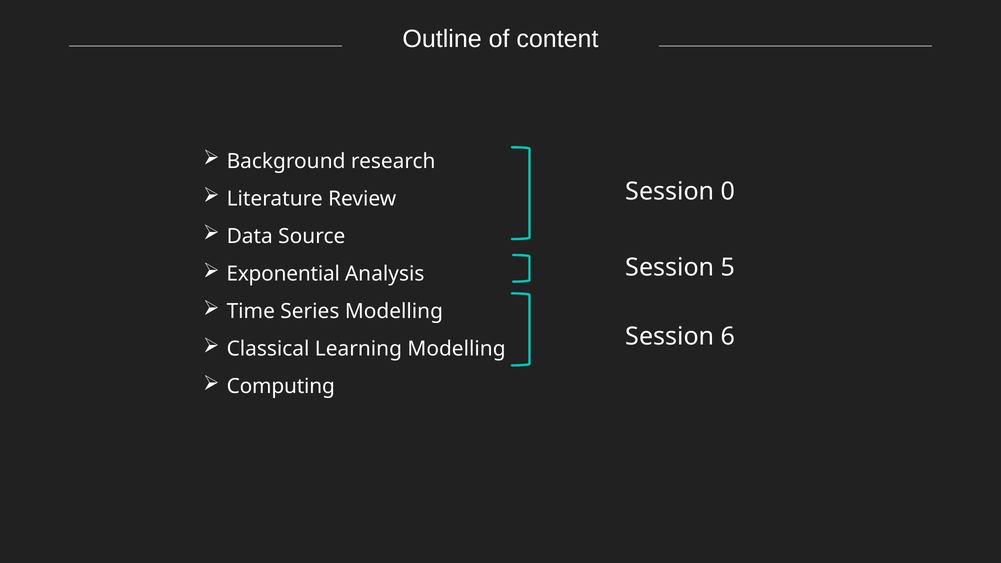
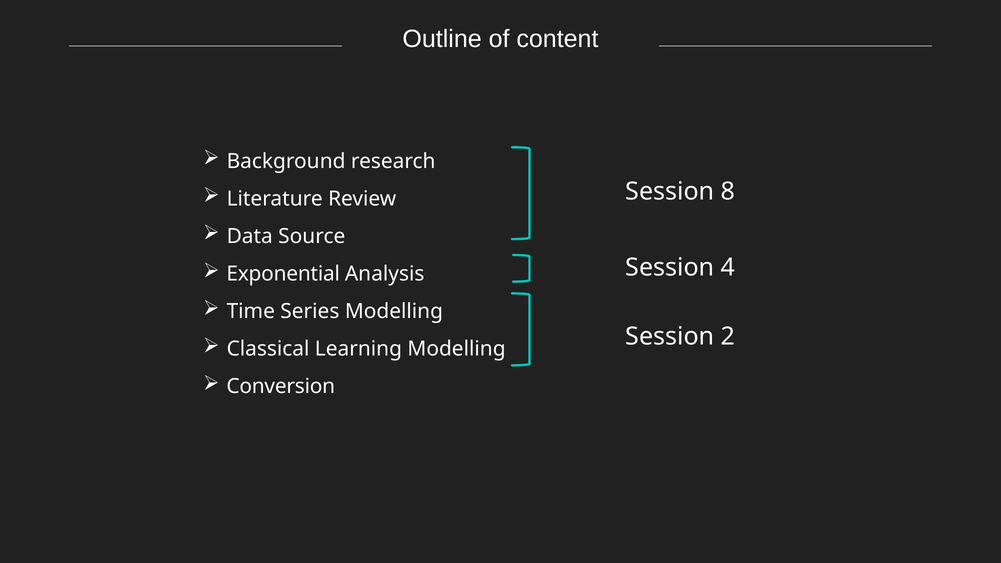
0: 0 -> 8 (728, 192)
5: 5 -> 4 (728, 267)
6: 6 -> 2 (728, 336)
Computing: Computing -> Conversion (281, 387)
